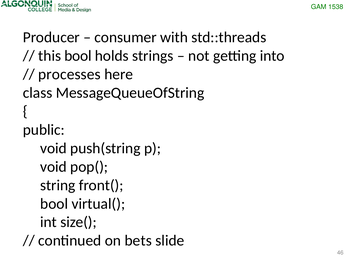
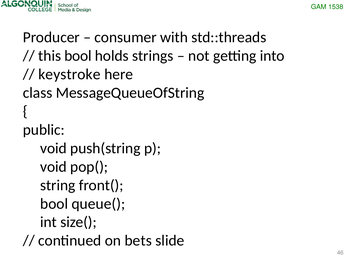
processes: processes -> keystroke (69, 74)
virtual(: virtual( -> queue( (98, 204)
